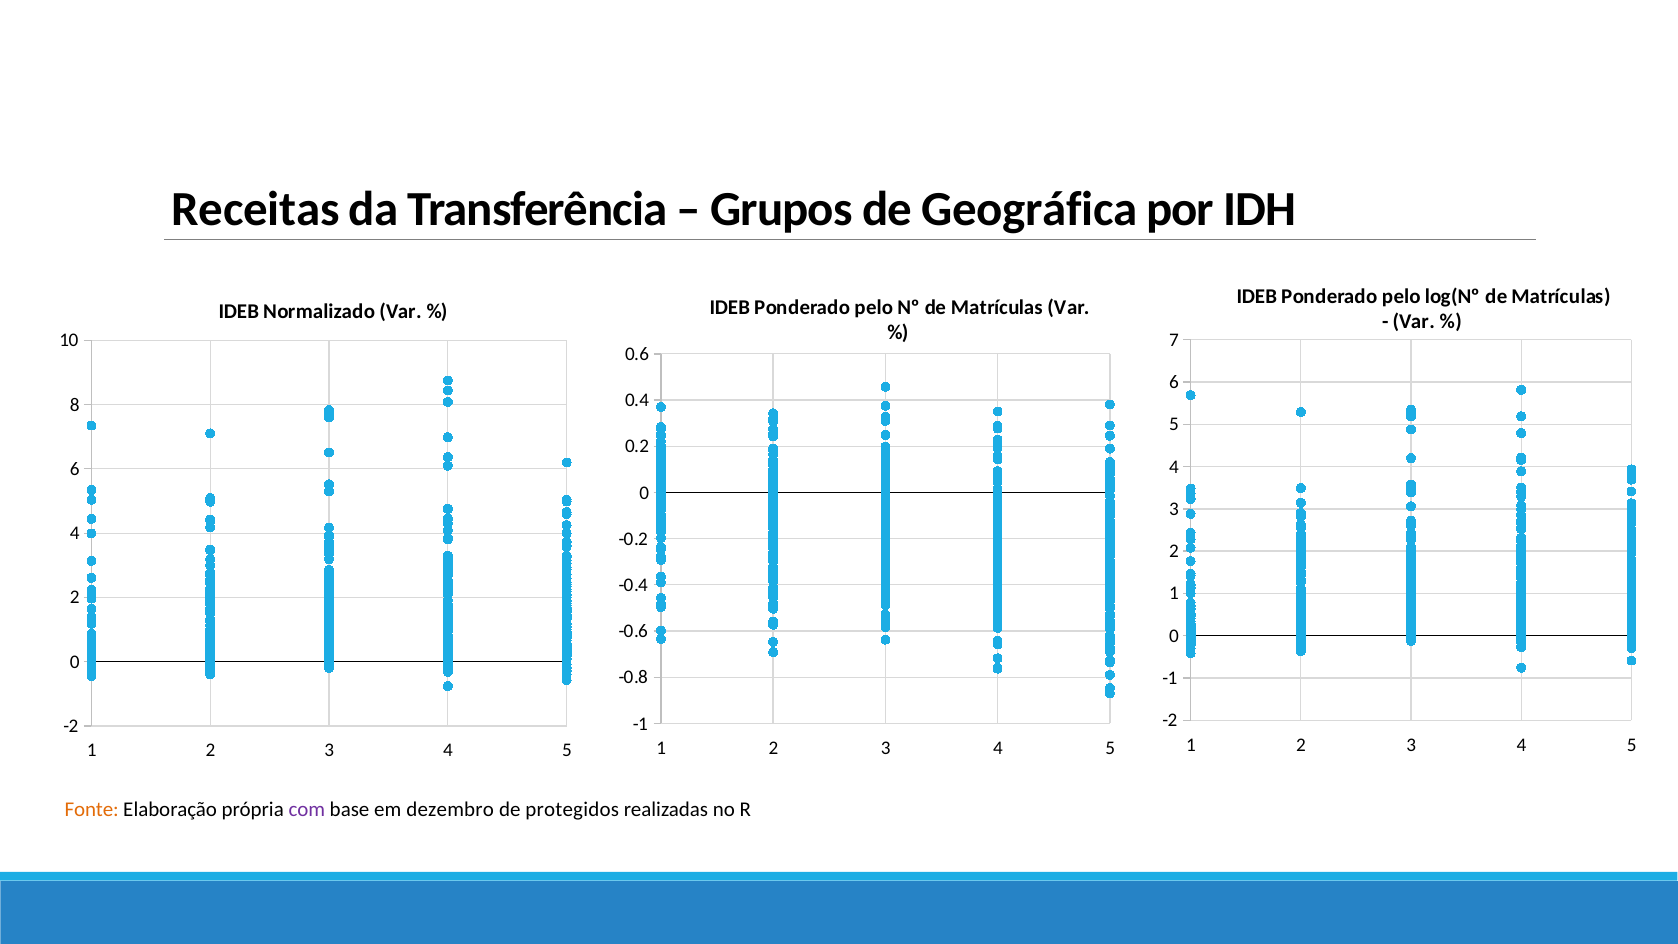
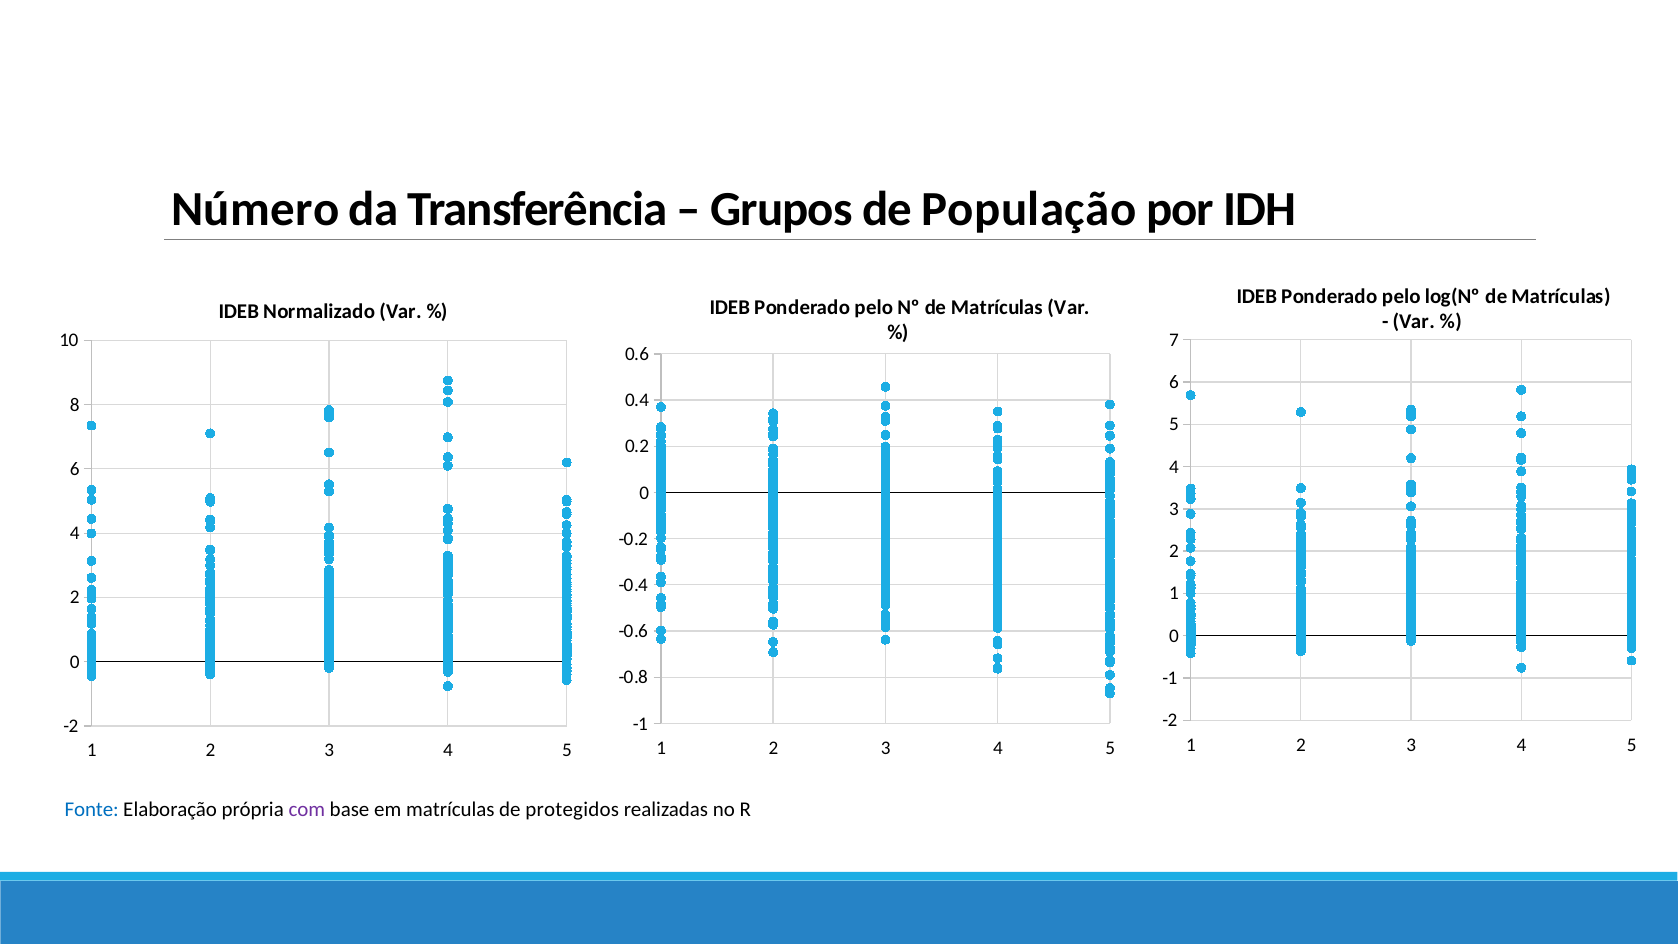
Receitas: Receitas -> Número (255, 210)
Geográfica: Geográfica -> População (1029, 210)
Fonte colour: orange -> blue (92, 810)
em dezembro: dezembro -> matrículas (450, 810)
